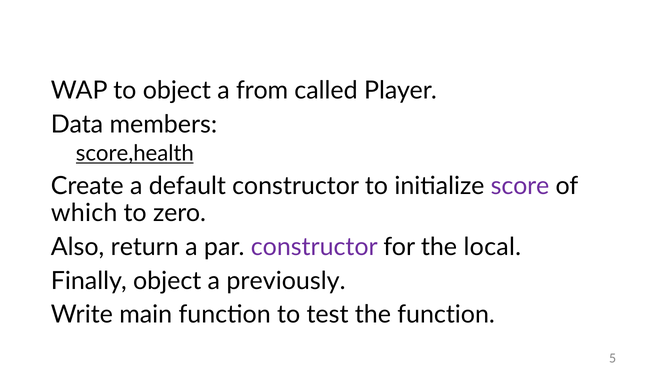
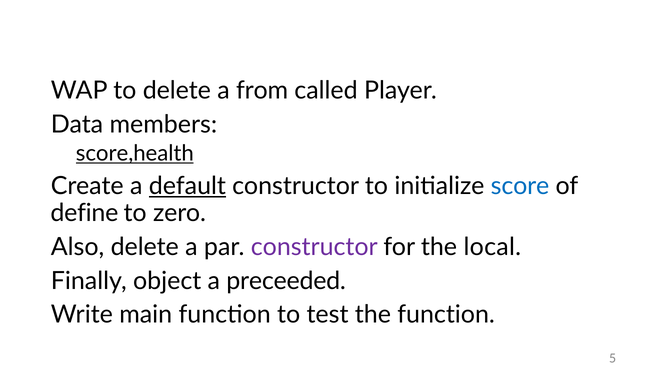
to object: object -> delete (177, 91)
default underline: none -> present (187, 186)
score colour: purple -> blue (520, 186)
which: which -> define (84, 213)
Also return: return -> delete (145, 247)
previously: previously -> preceeded (286, 281)
